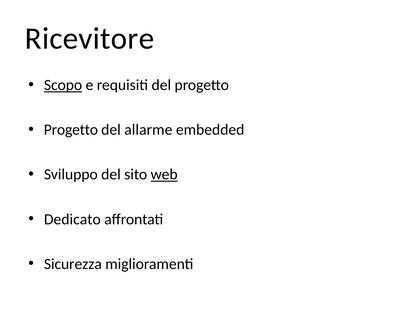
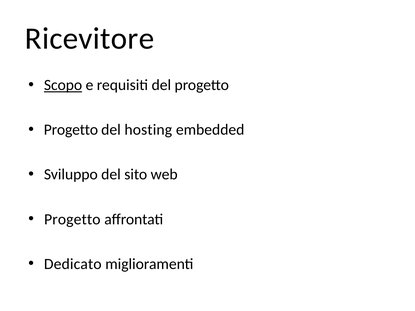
allarme: allarme -> hosting (148, 130)
web underline: present -> none (164, 175)
Dedicato: Dedicato -> Progetto (72, 219)
Sicurezza: Sicurezza -> Dedicato (73, 264)
